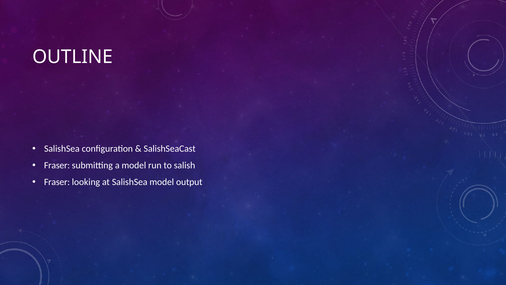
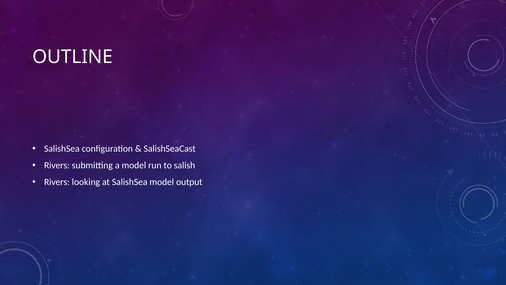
Fraser: Fraser -> Rivers (57, 165)
Fraser: Fraser -> Rivers (57, 182)
